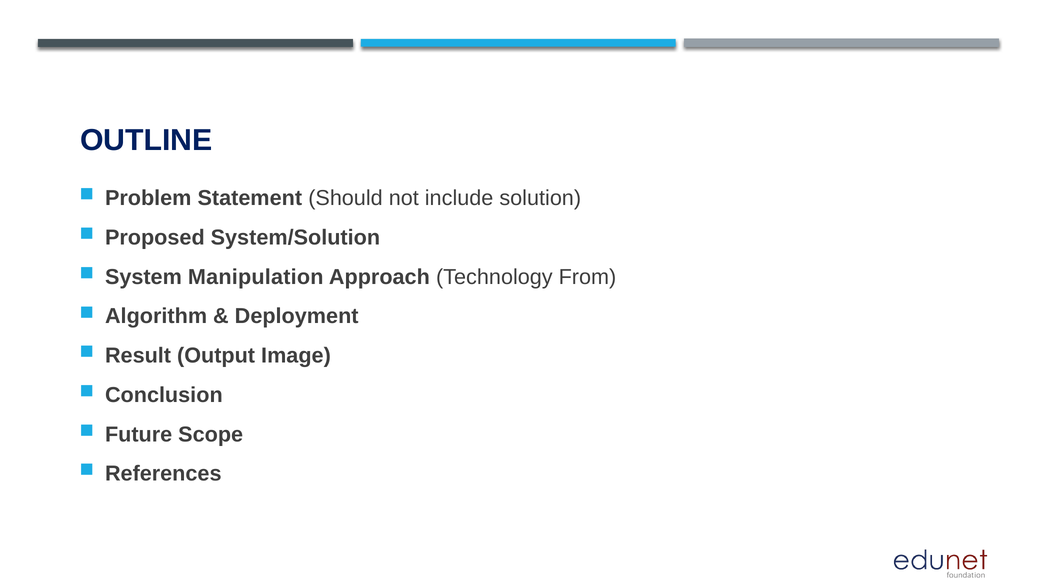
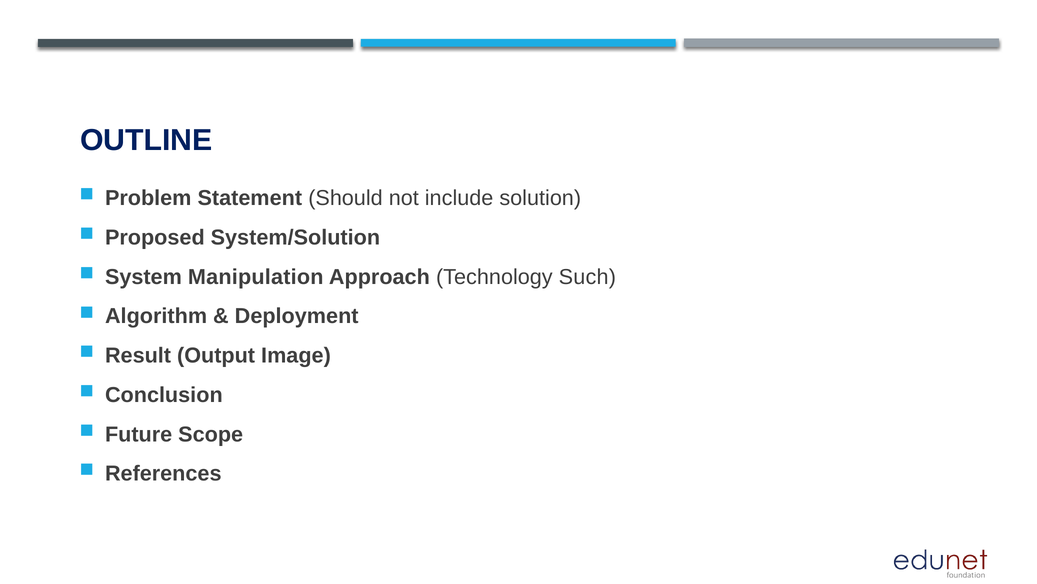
From: From -> Such (587, 277)
